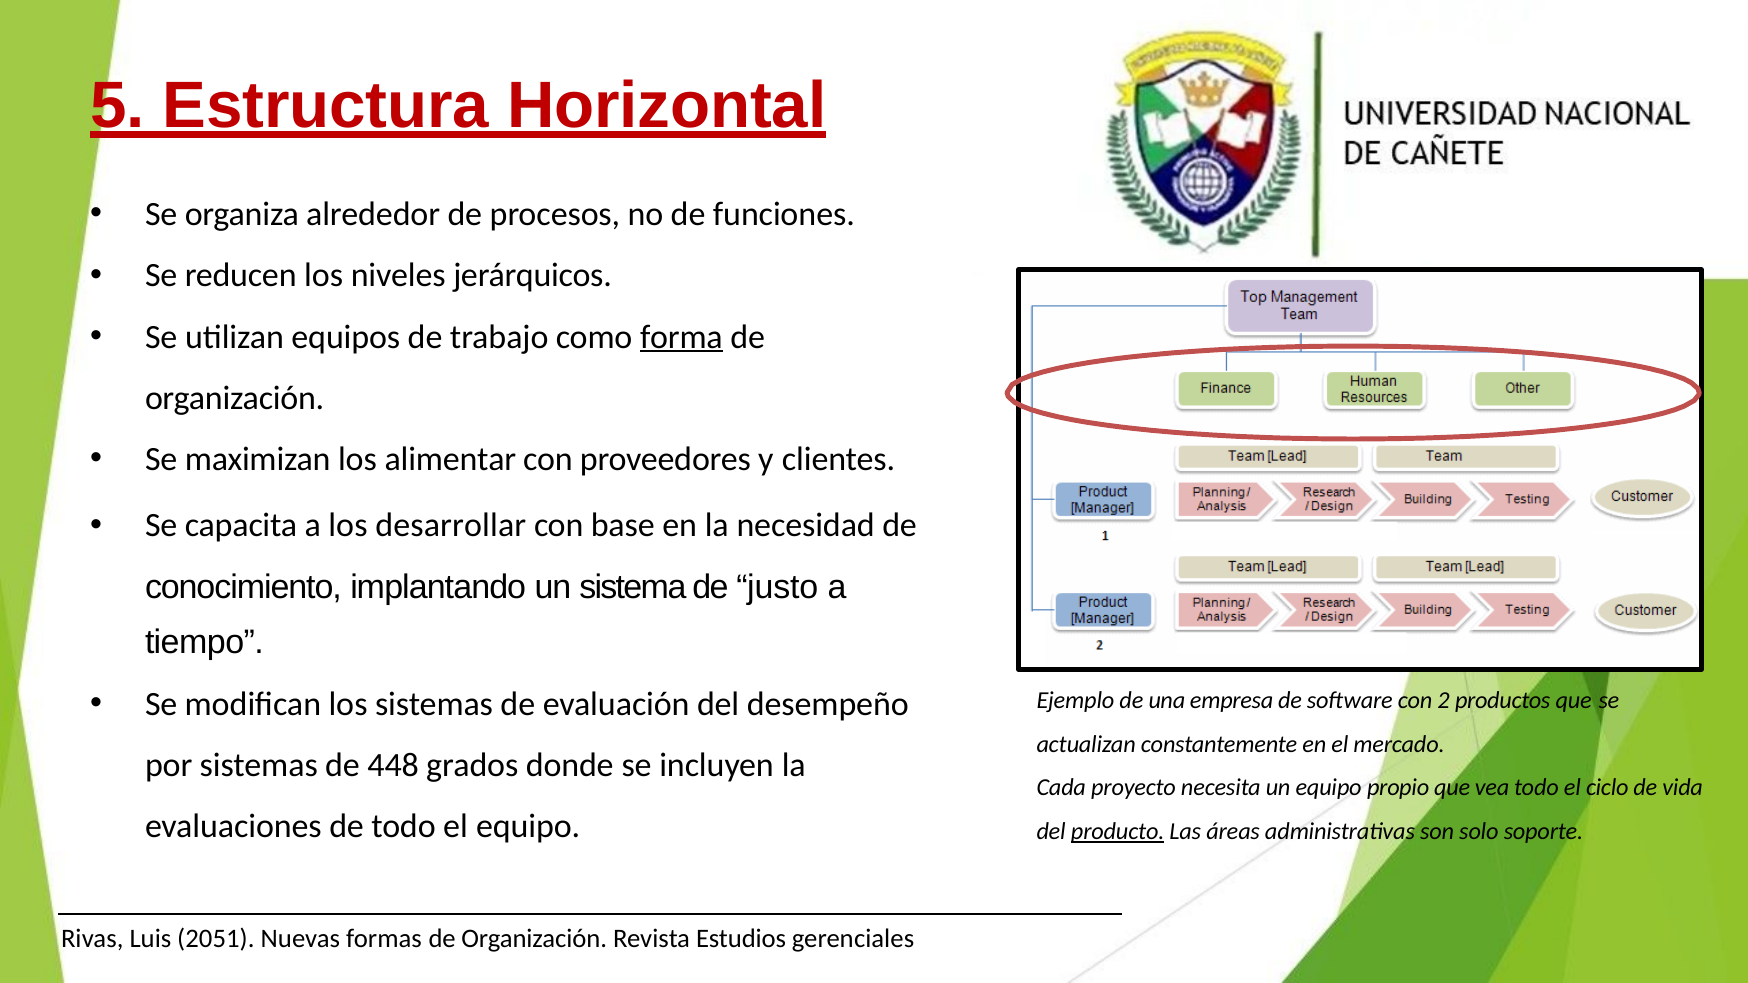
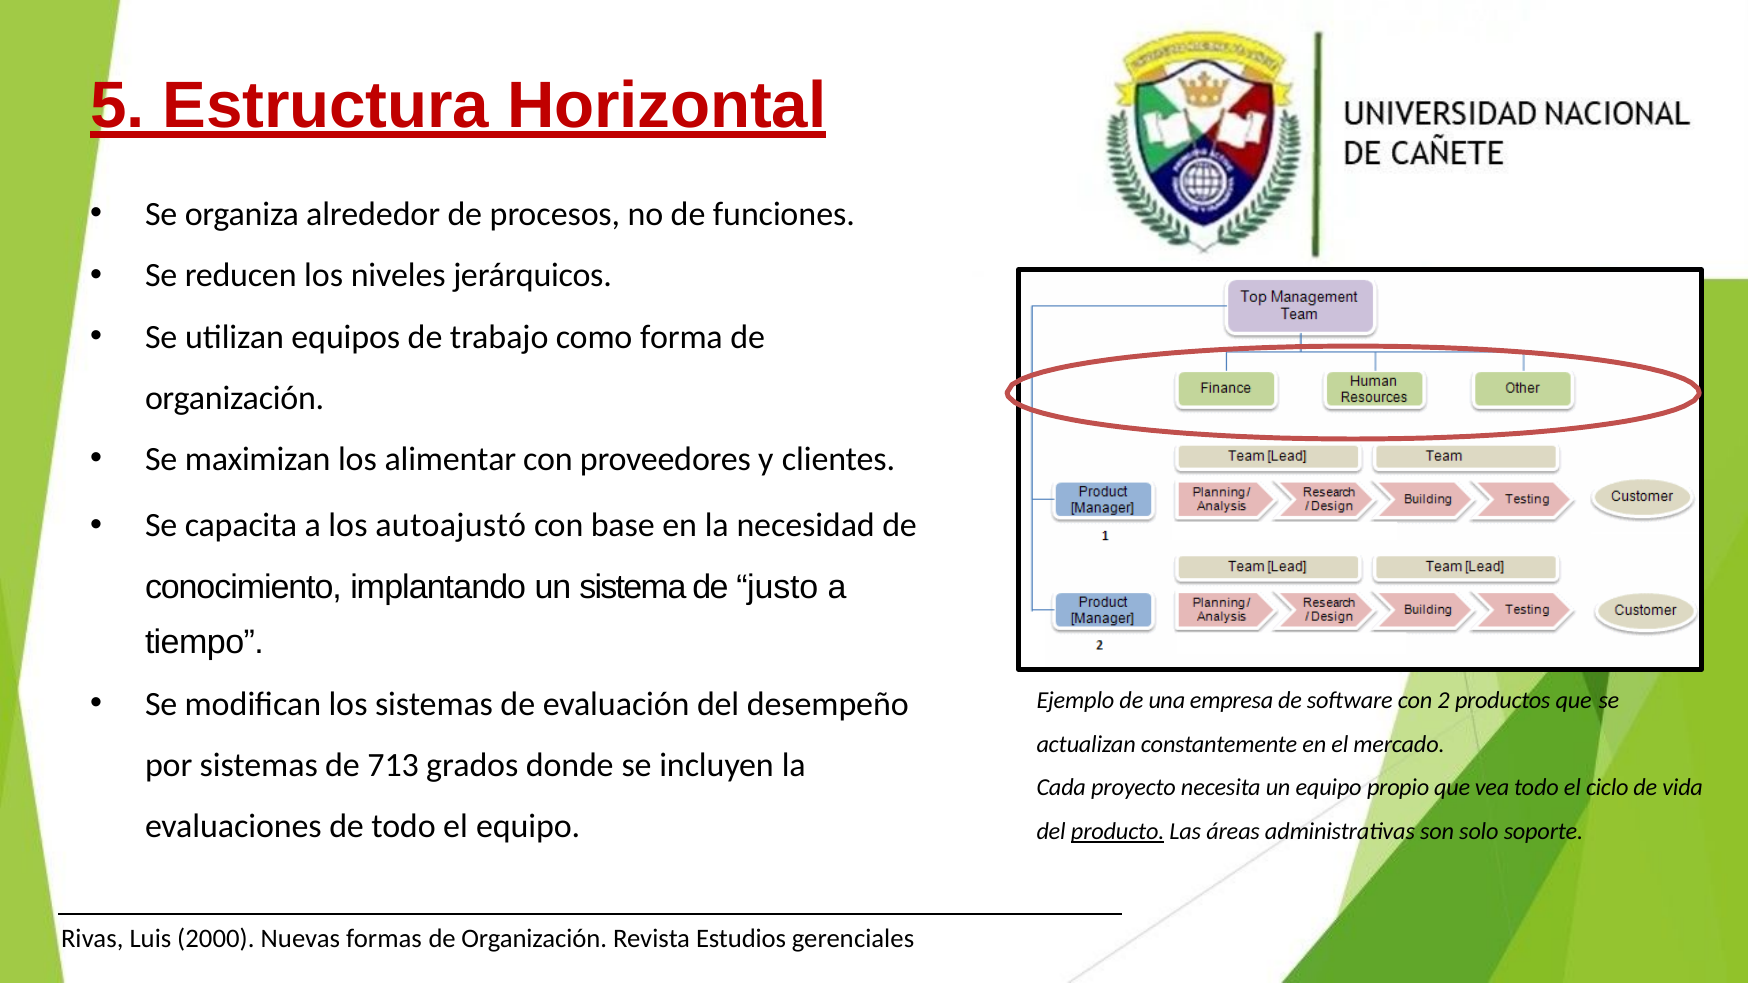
forma underline: present -> none (681, 337)
desarrollar: desarrollar -> autoajustó (451, 526)
448: 448 -> 713 (393, 765)
2051: 2051 -> 2000 (216, 939)
